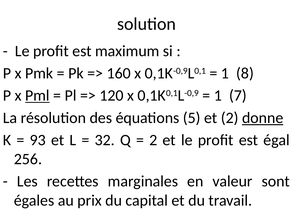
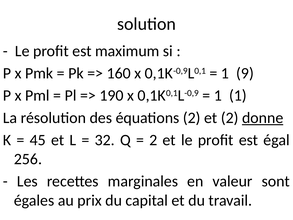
8: 8 -> 9 (245, 73)
Pml underline: present -> none (37, 95)
120: 120 -> 190 (112, 95)
1 7: 7 -> 1 (238, 95)
équations 5: 5 -> 2 (192, 118)
93: 93 -> 45 (38, 140)
